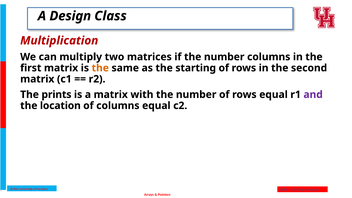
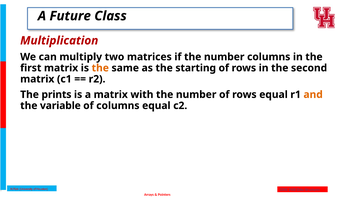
Design: Design -> Future (70, 16)
and colour: purple -> orange (313, 95)
location: location -> variable (60, 106)
